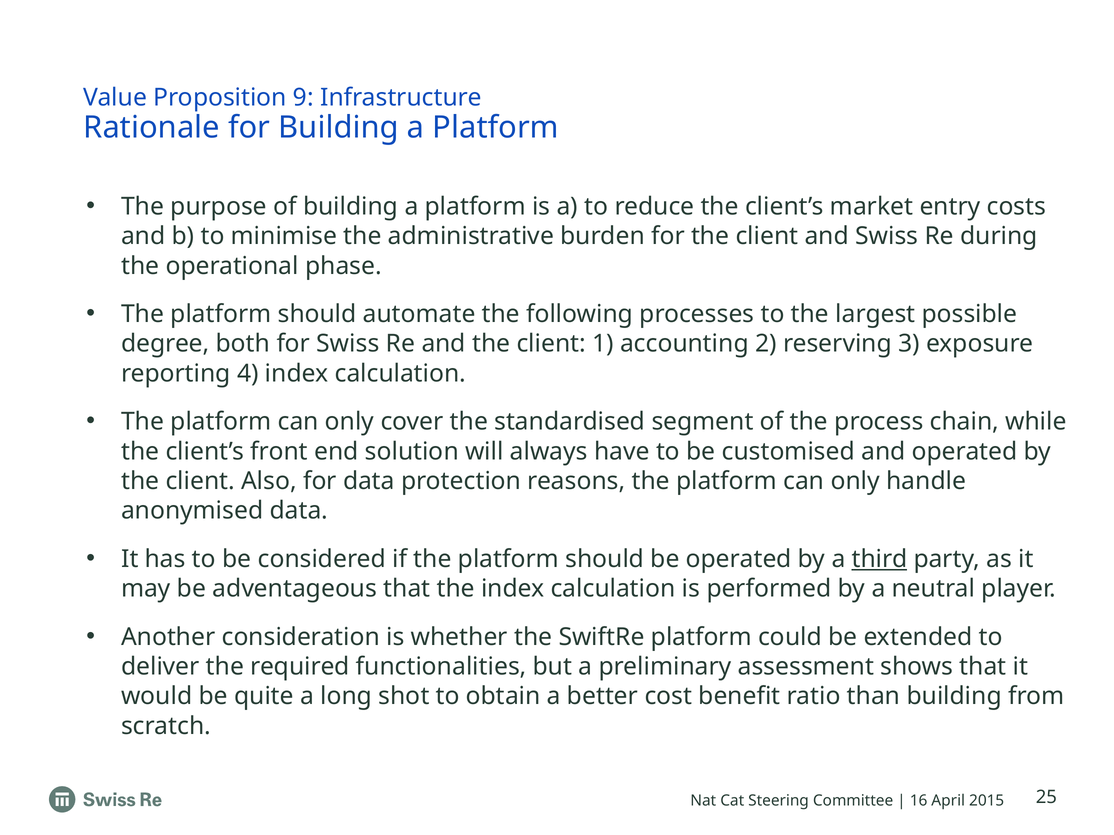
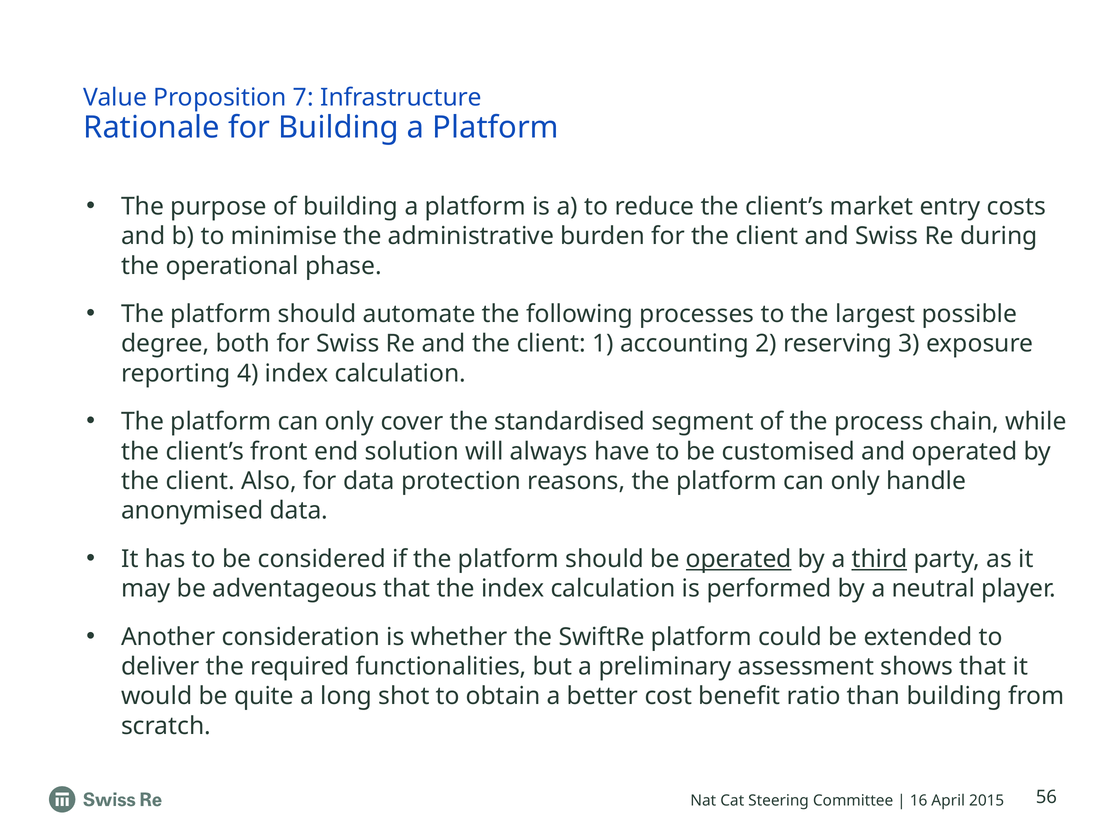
9: 9 -> 7 (303, 98)
operated underline: none -> present (739, 559)
25: 25 -> 56 (1046, 798)
